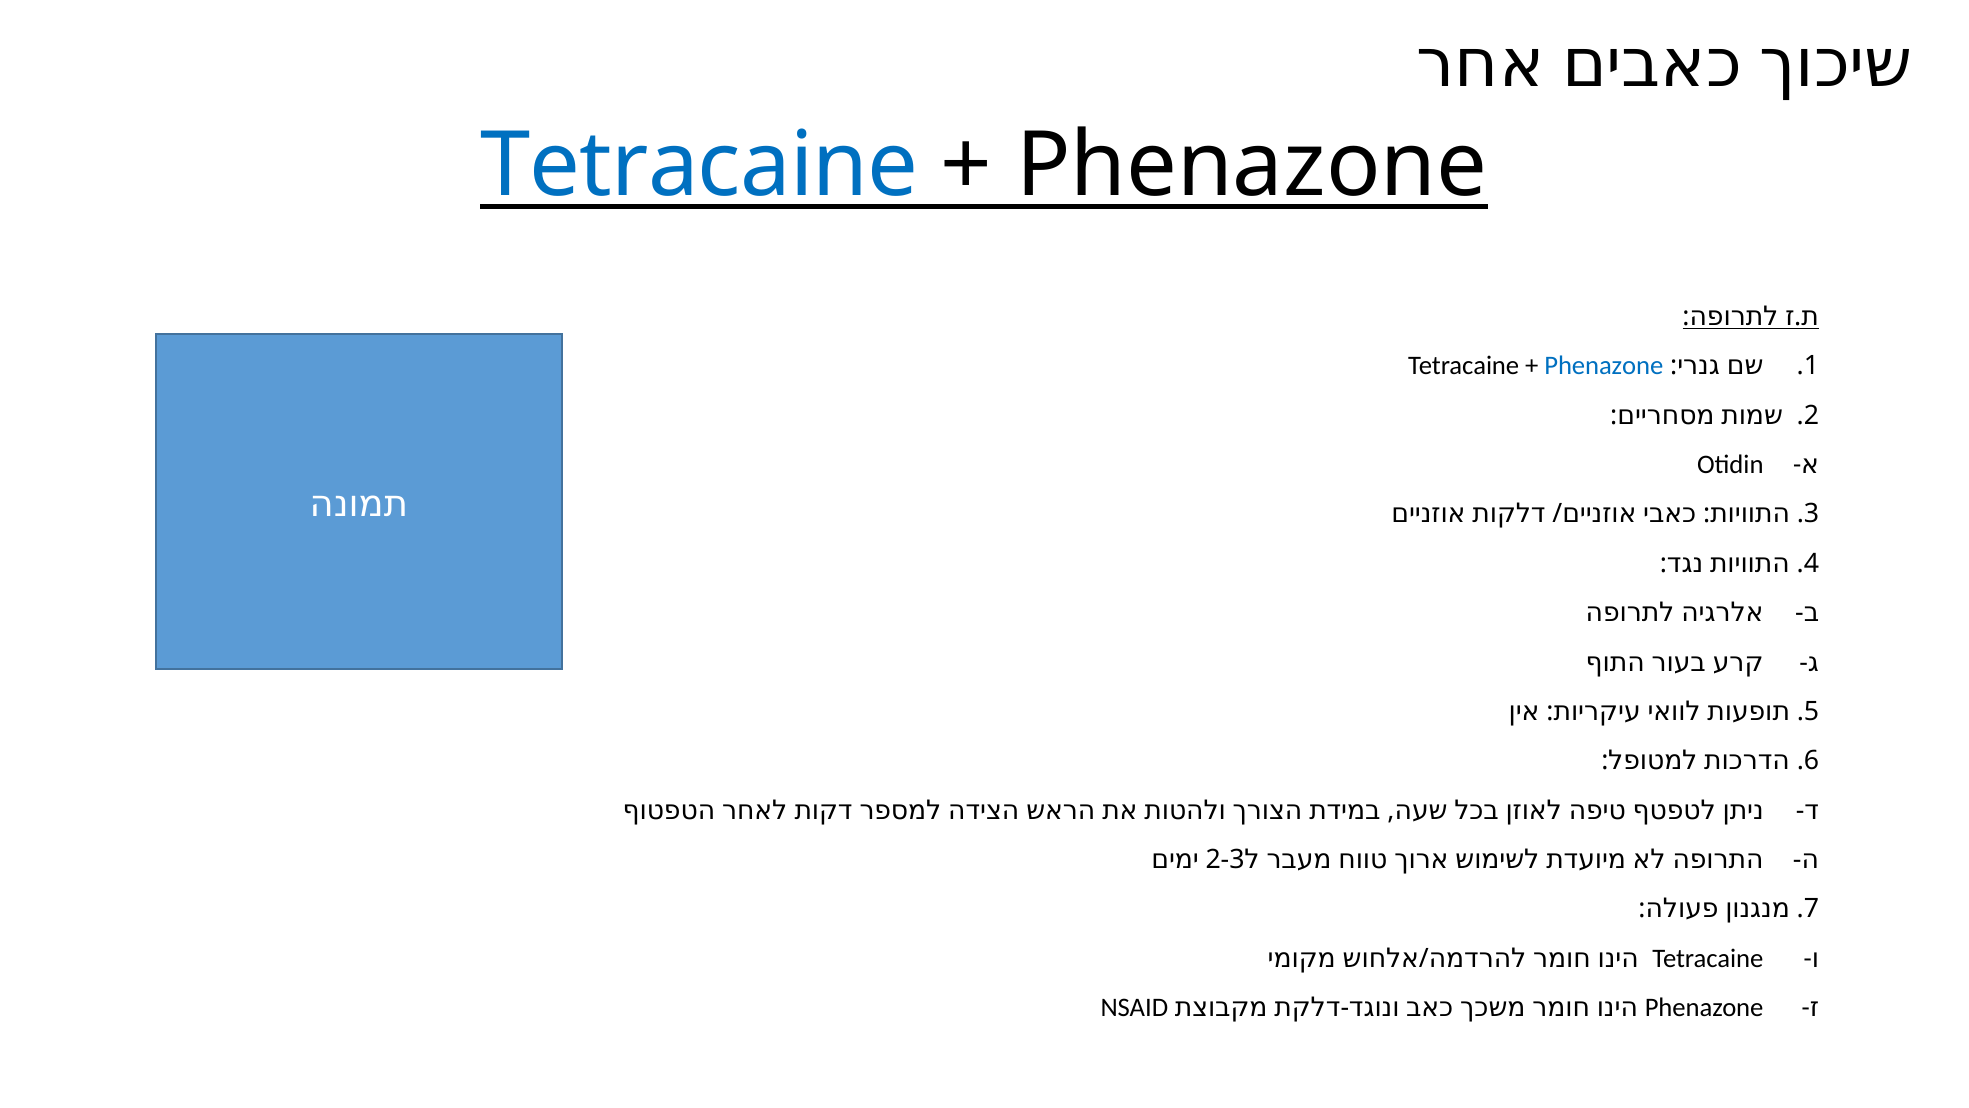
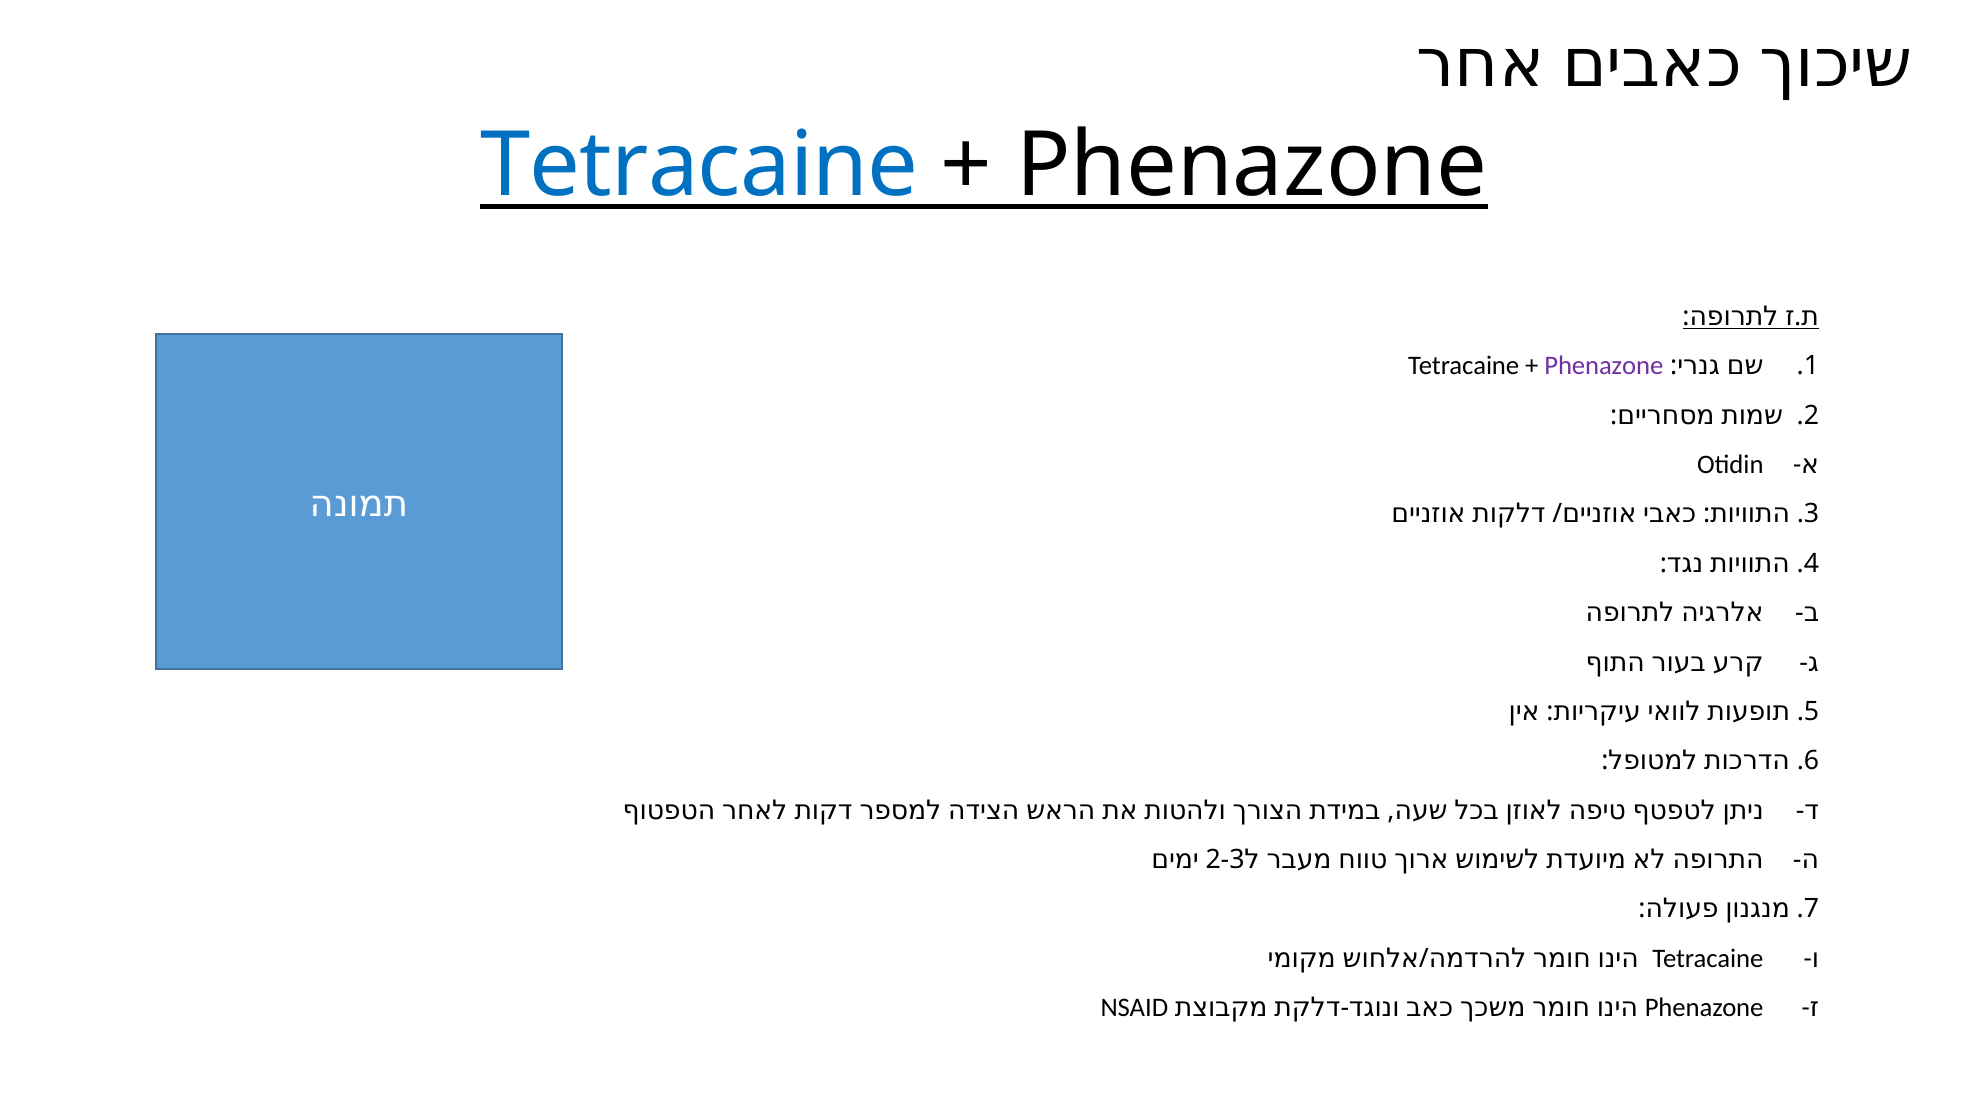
Phenazone colour: blue -> purple (1604, 366)
